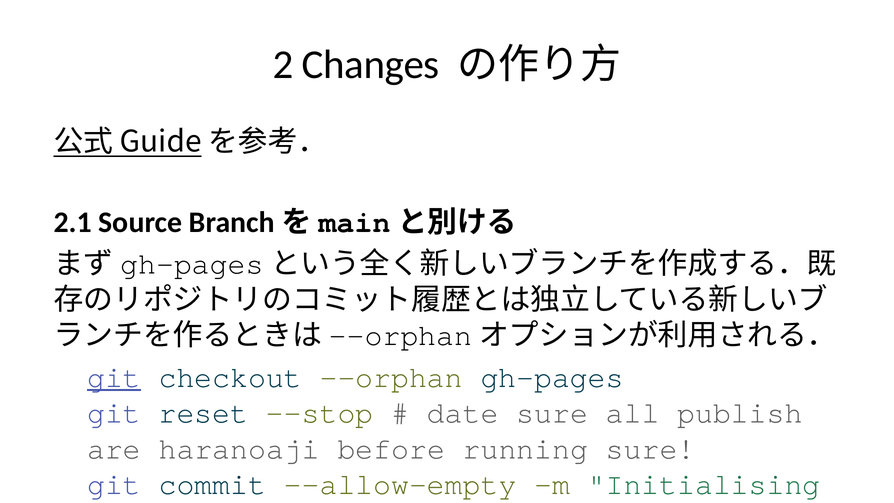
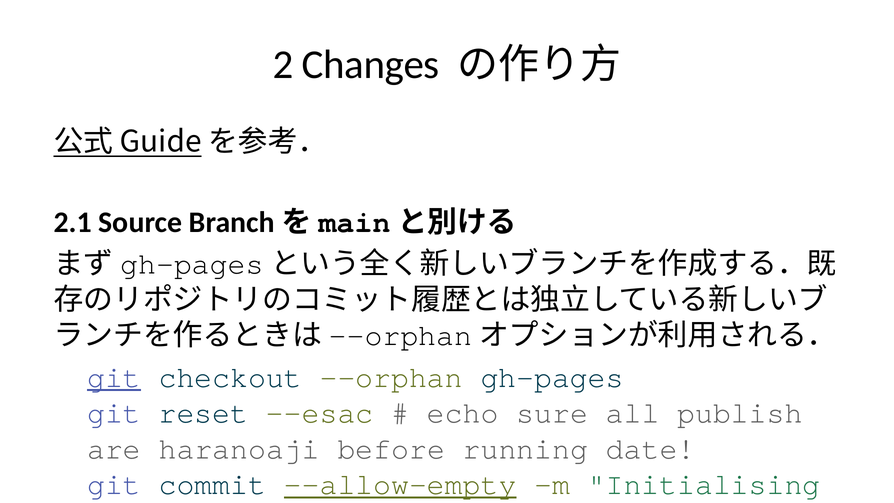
--stop: --stop -> --esac (320, 413)
date: date -> echo (463, 413)
running sure: sure -> date (651, 449)
--allow-empty underline: none -> present (400, 484)
